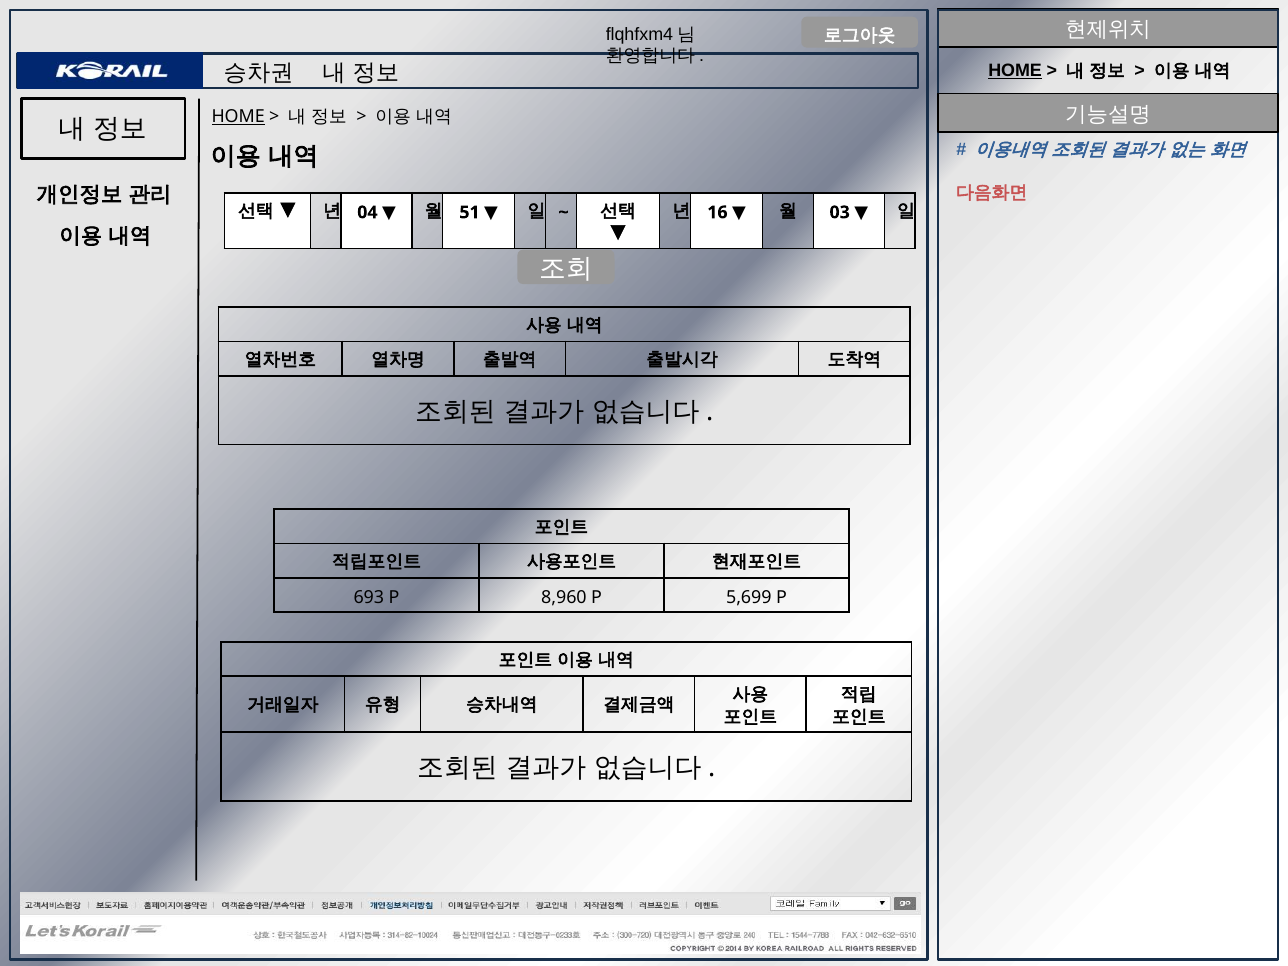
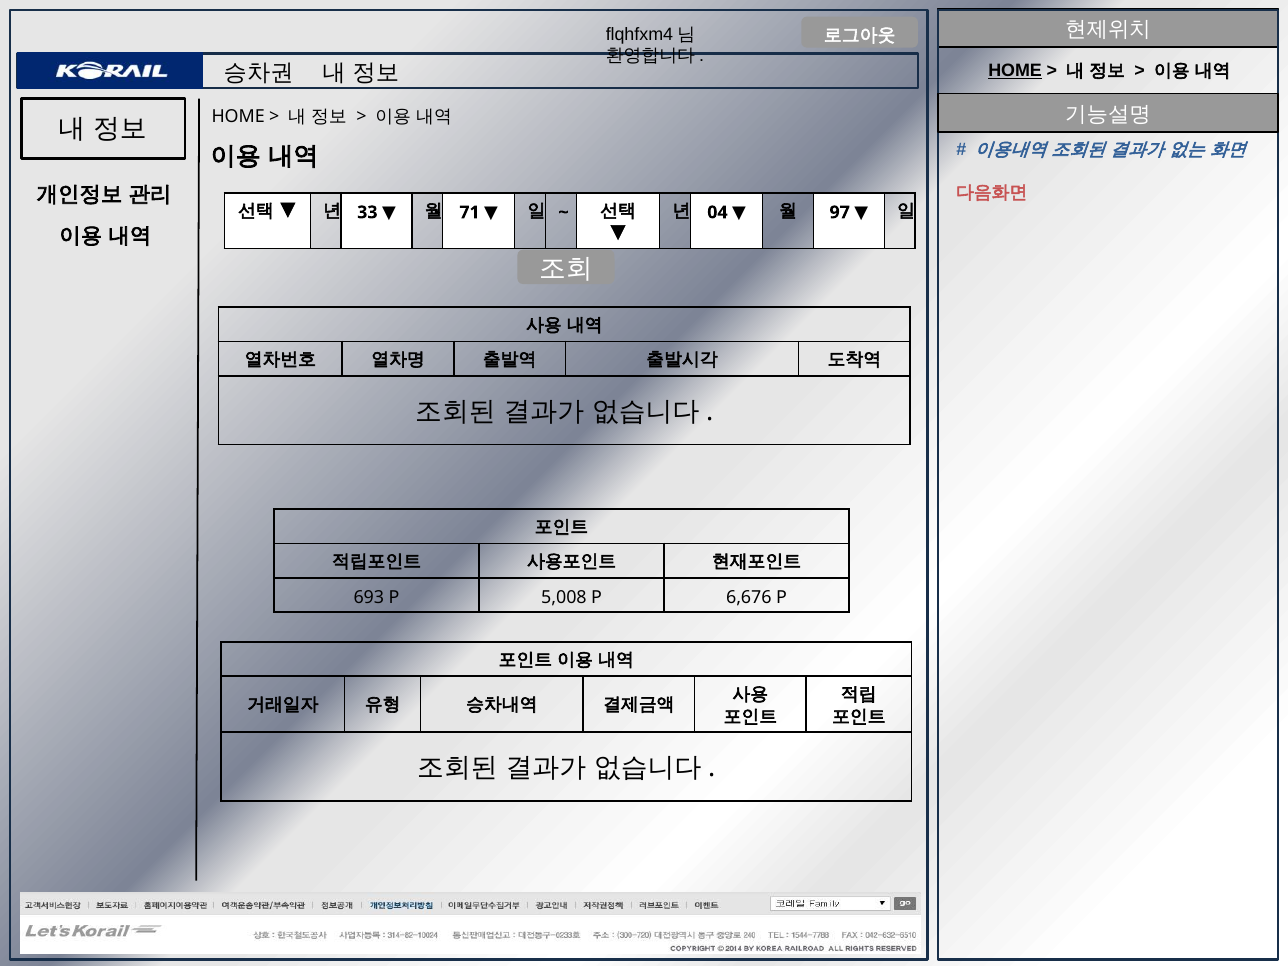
HOME underline: present -> none (238, 117)
04: 04 -> 33 (367, 212)
51: 51 -> 71 (470, 212)
16: 16 -> 04 (717, 212)
03: 03 -> 97 (840, 212)
8,960: 8,960 -> 5,008 (564, 597)
5,699: 5,699 -> 6,676 (749, 597)
